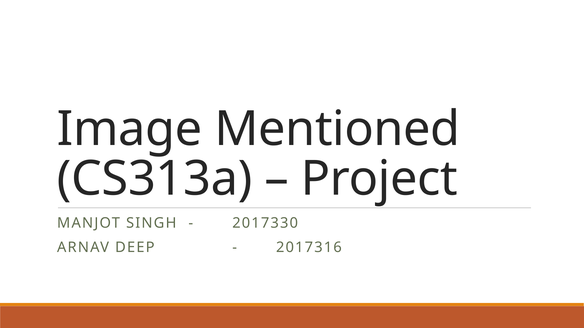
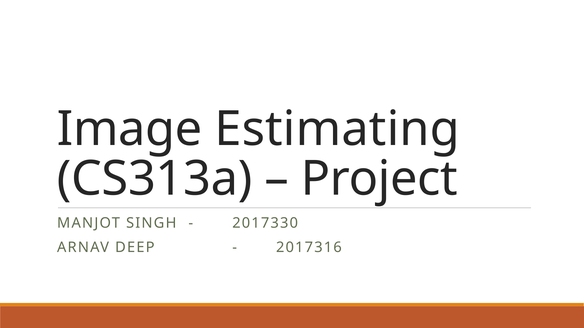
Mentioned: Mentioned -> Estimating (337, 129)
